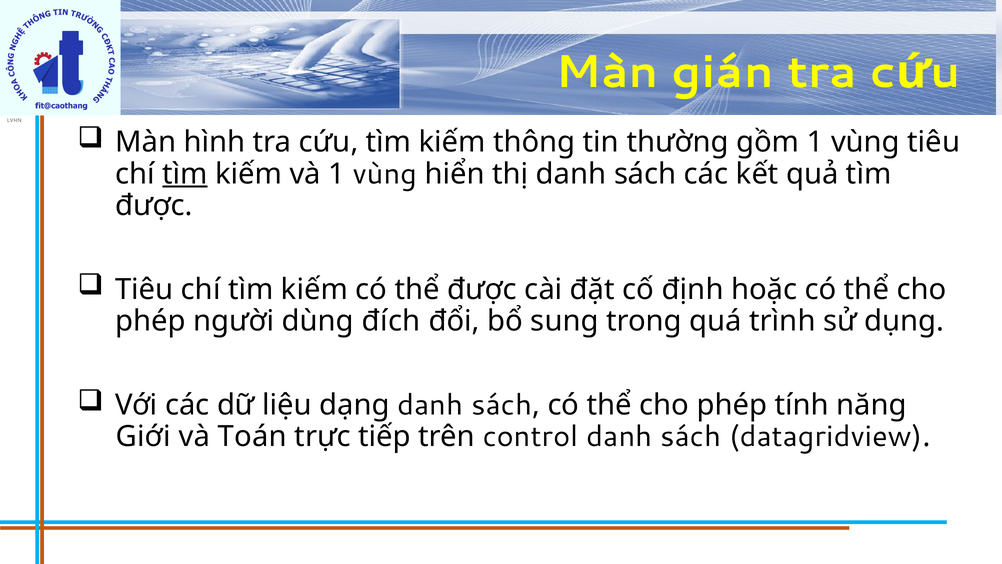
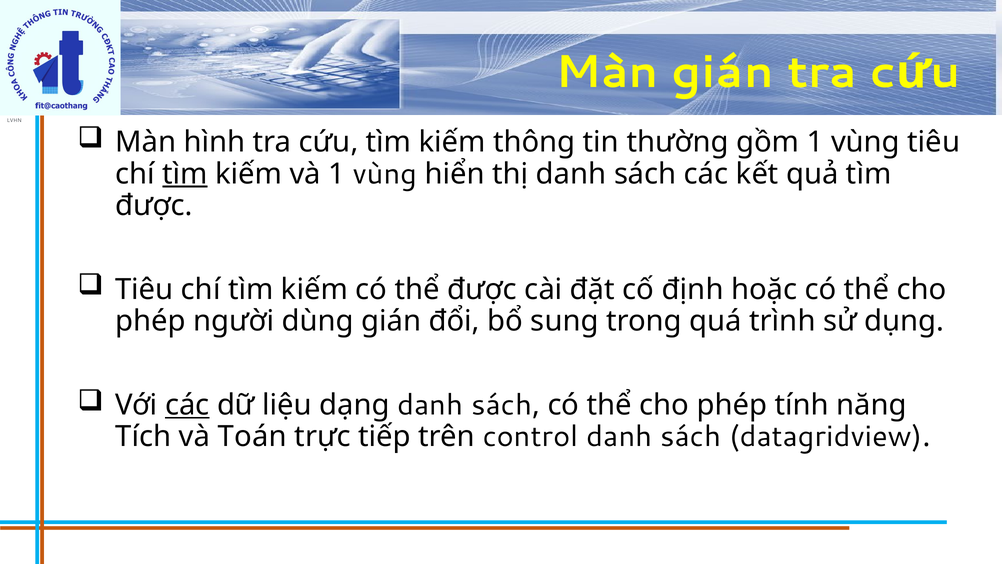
dùng đích: đích -> gián (391, 321)
các underline: none -> present (187, 405)
Giới: Giới -> Tích (143, 437)
